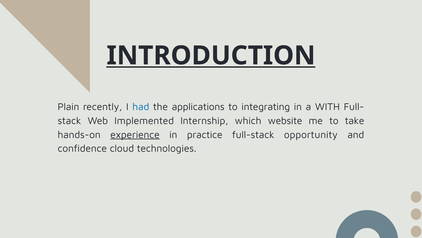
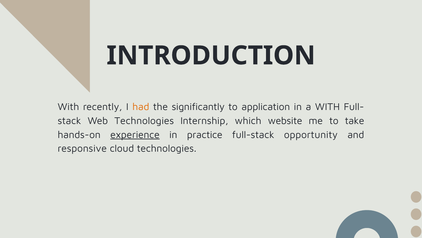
INTRODUCTION underline: present -> none (211, 55)
Plain: Plain -> With (68, 106)
had colour: blue -> orange (141, 106)
applications: applications -> significantly (198, 106)
integrating: integrating -> application (266, 106)
Web Implemented: Implemented -> Technologies (144, 120)
confidence: confidence -> responsive (82, 148)
